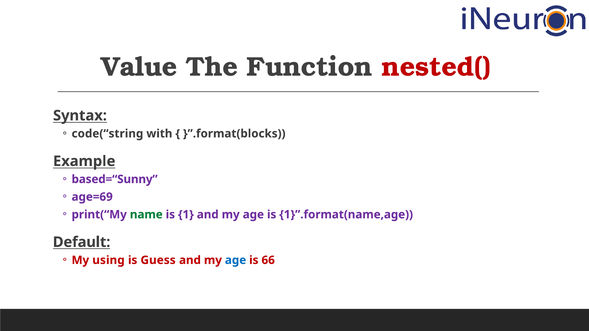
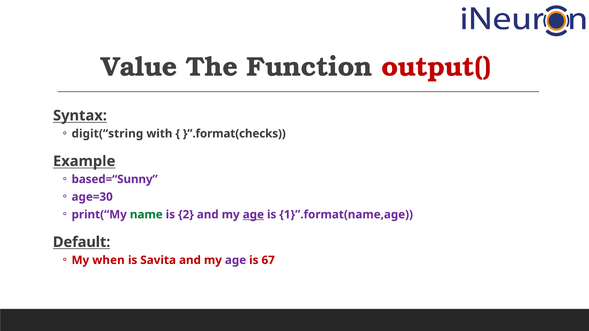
nested(: nested( -> output( (436, 67)
code(“string: code(“string -> digit(“string (107, 134)
}”.format(blocks: }”.format(blocks -> }”.format(checks (234, 134)
age=69: age=69 -> age=30 (92, 197)
1: 1 -> 2 (186, 215)
age underline: none -> present (253, 215)
using: using -> when (108, 260)
Guess: Guess -> Savita (158, 260)
age colour: blue -> purple (236, 260)
66: 66 -> 67 (268, 260)
